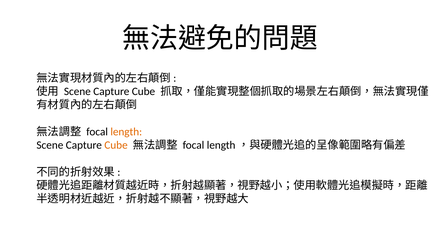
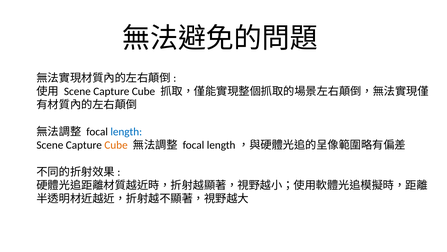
length colour: orange -> blue (126, 131)
